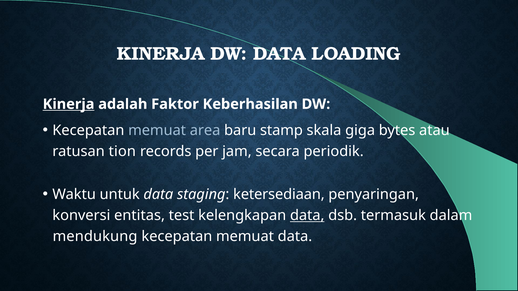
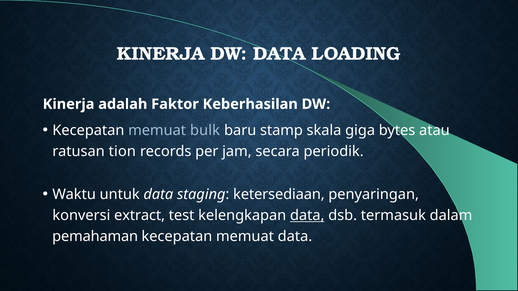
Kinerja underline: present -> none (69, 104)
area: area -> bulk (205, 131)
entitas: entitas -> extract (140, 216)
mendukung: mendukung -> pemahaman (95, 237)
